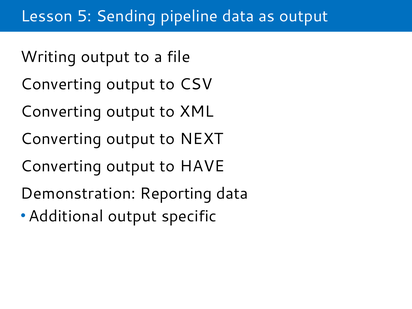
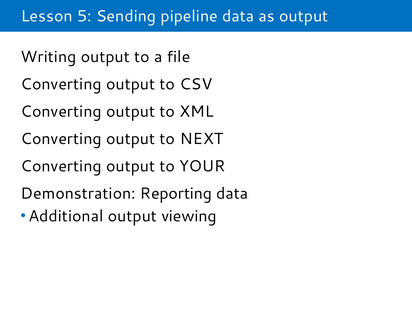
HAVE: HAVE -> YOUR (202, 166)
specific: specific -> viewing (189, 216)
